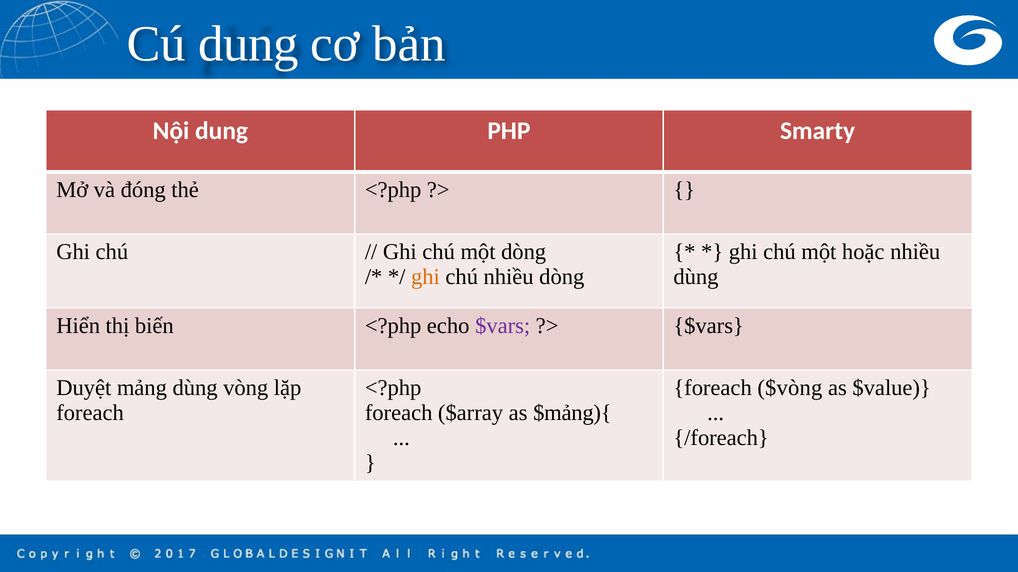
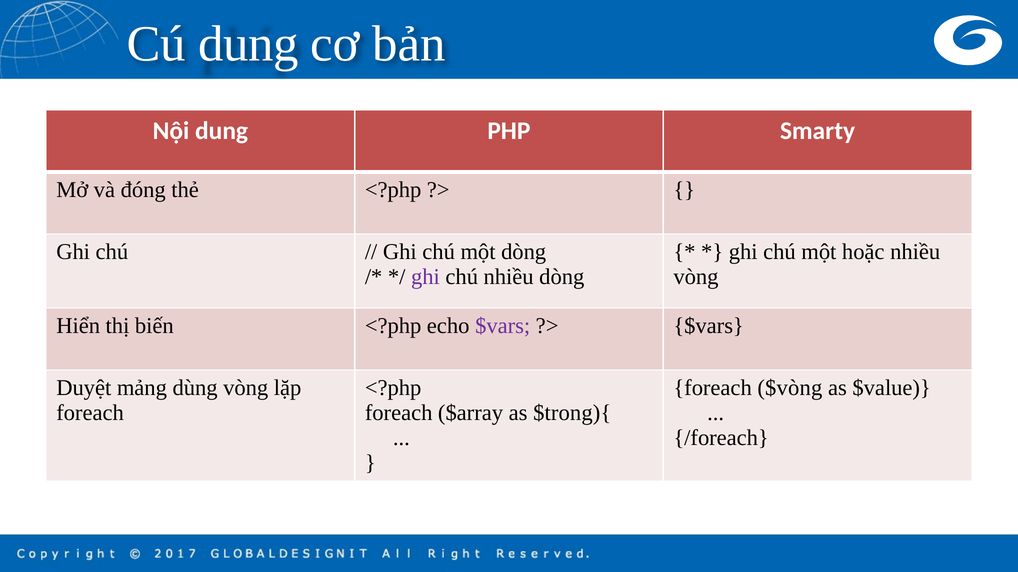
ghi colour: orange -> purple (425, 277)
dùng: dùng -> vòng (696, 277)
$mảng){: $mảng){ -> $trong){ (572, 413)
